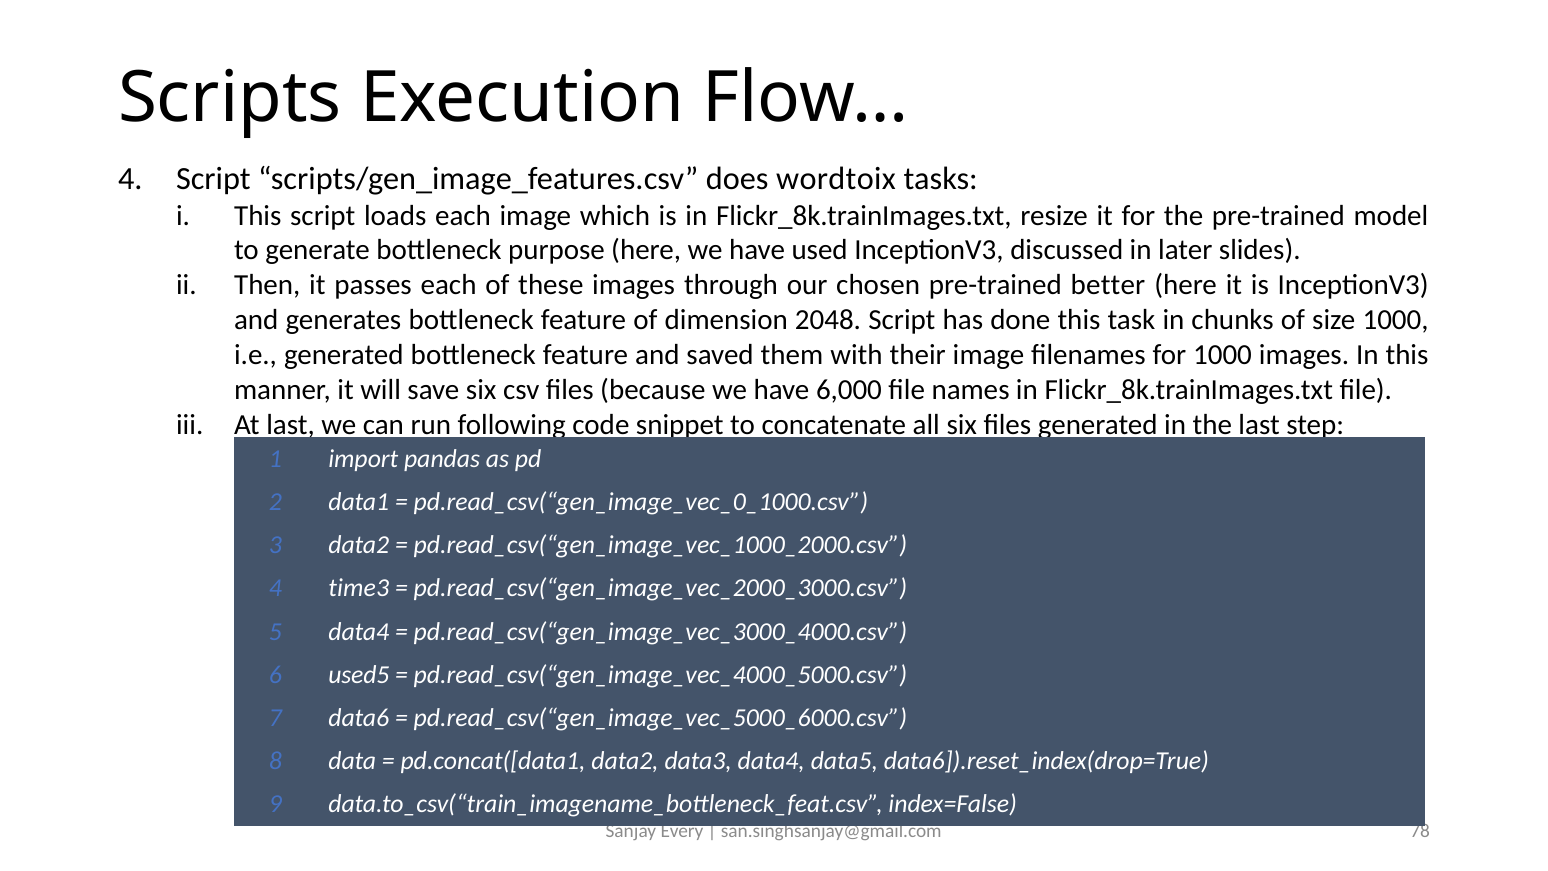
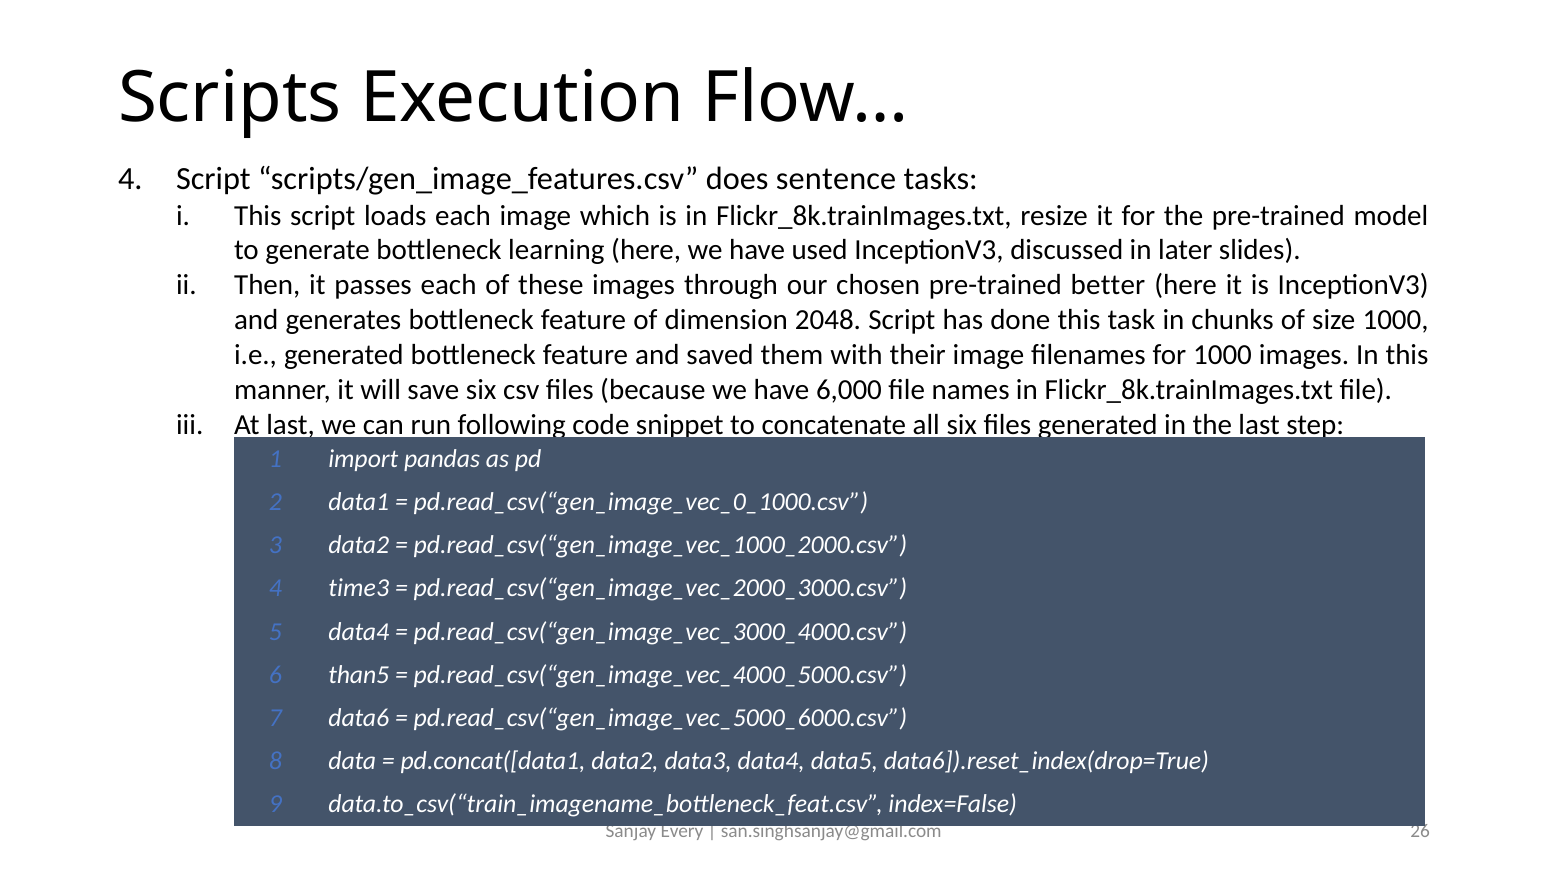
wordtoix: wordtoix -> sentence (836, 179)
purpose: purpose -> learning (556, 250)
used5: used5 -> than5 (359, 675)
78: 78 -> 26 (1420, 831)
